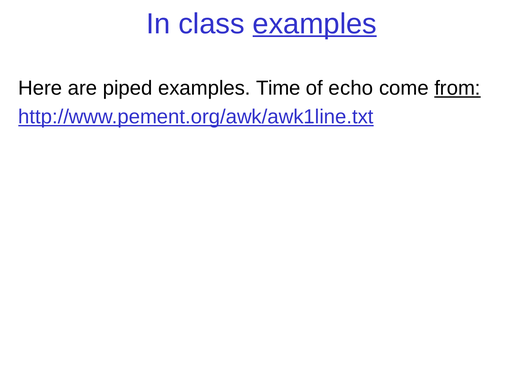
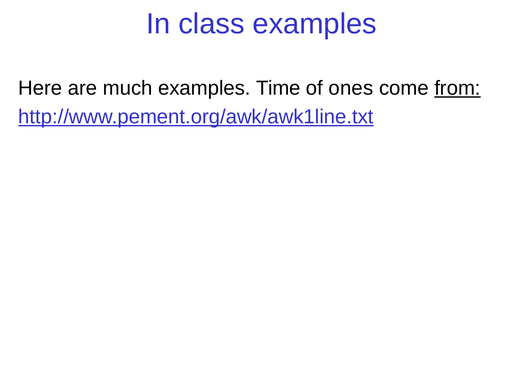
examples underline: present -> none (315, 24)
piped: piped -> much (128, 88)
echo: echo -> ones (351, 88)
